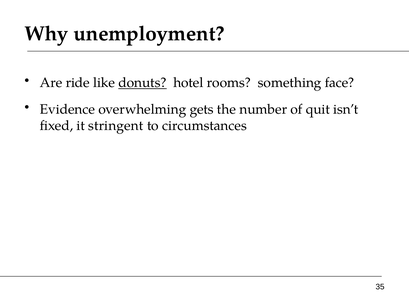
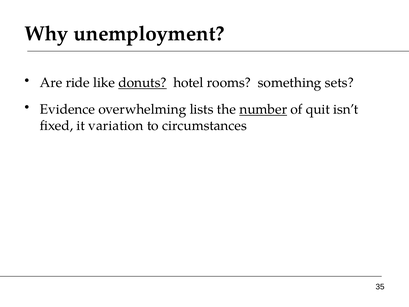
face: face -> sets (339, 83)
gets: gets -> lists (202, 109)
number underline: none -> present (263, 109)
stringent: stringent -> variation (116, 126)
